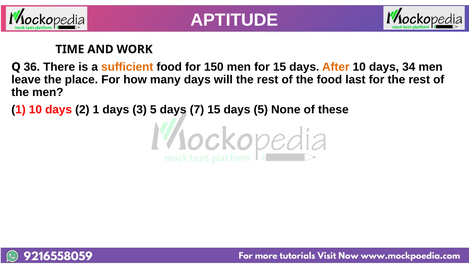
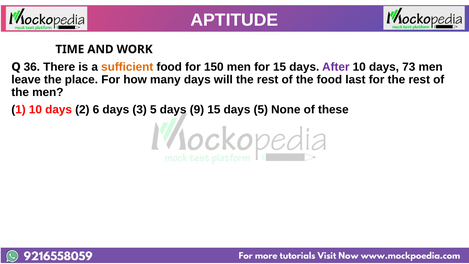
After colour: orange -> purple (336, 67)
34: 34 -> 73 (409, 67)
2 1: 1 -> 6 (96, 110)
7: 7 -> 9 (197, 110)
